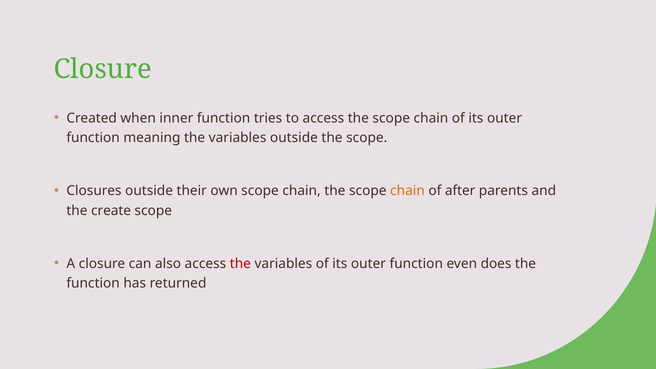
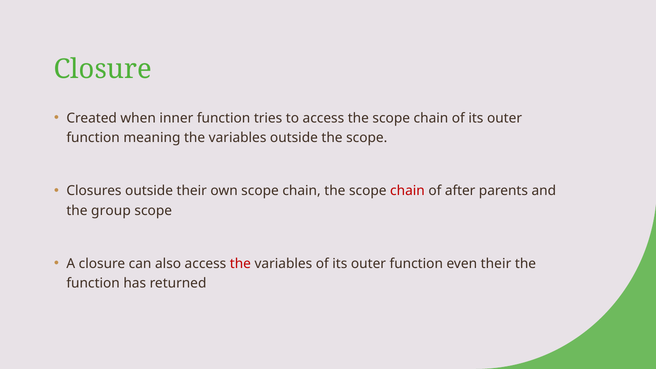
chain colour: orange -> red (407, 191)
create: create -> group (111, 211)
even does: does -> their (496, 264)
